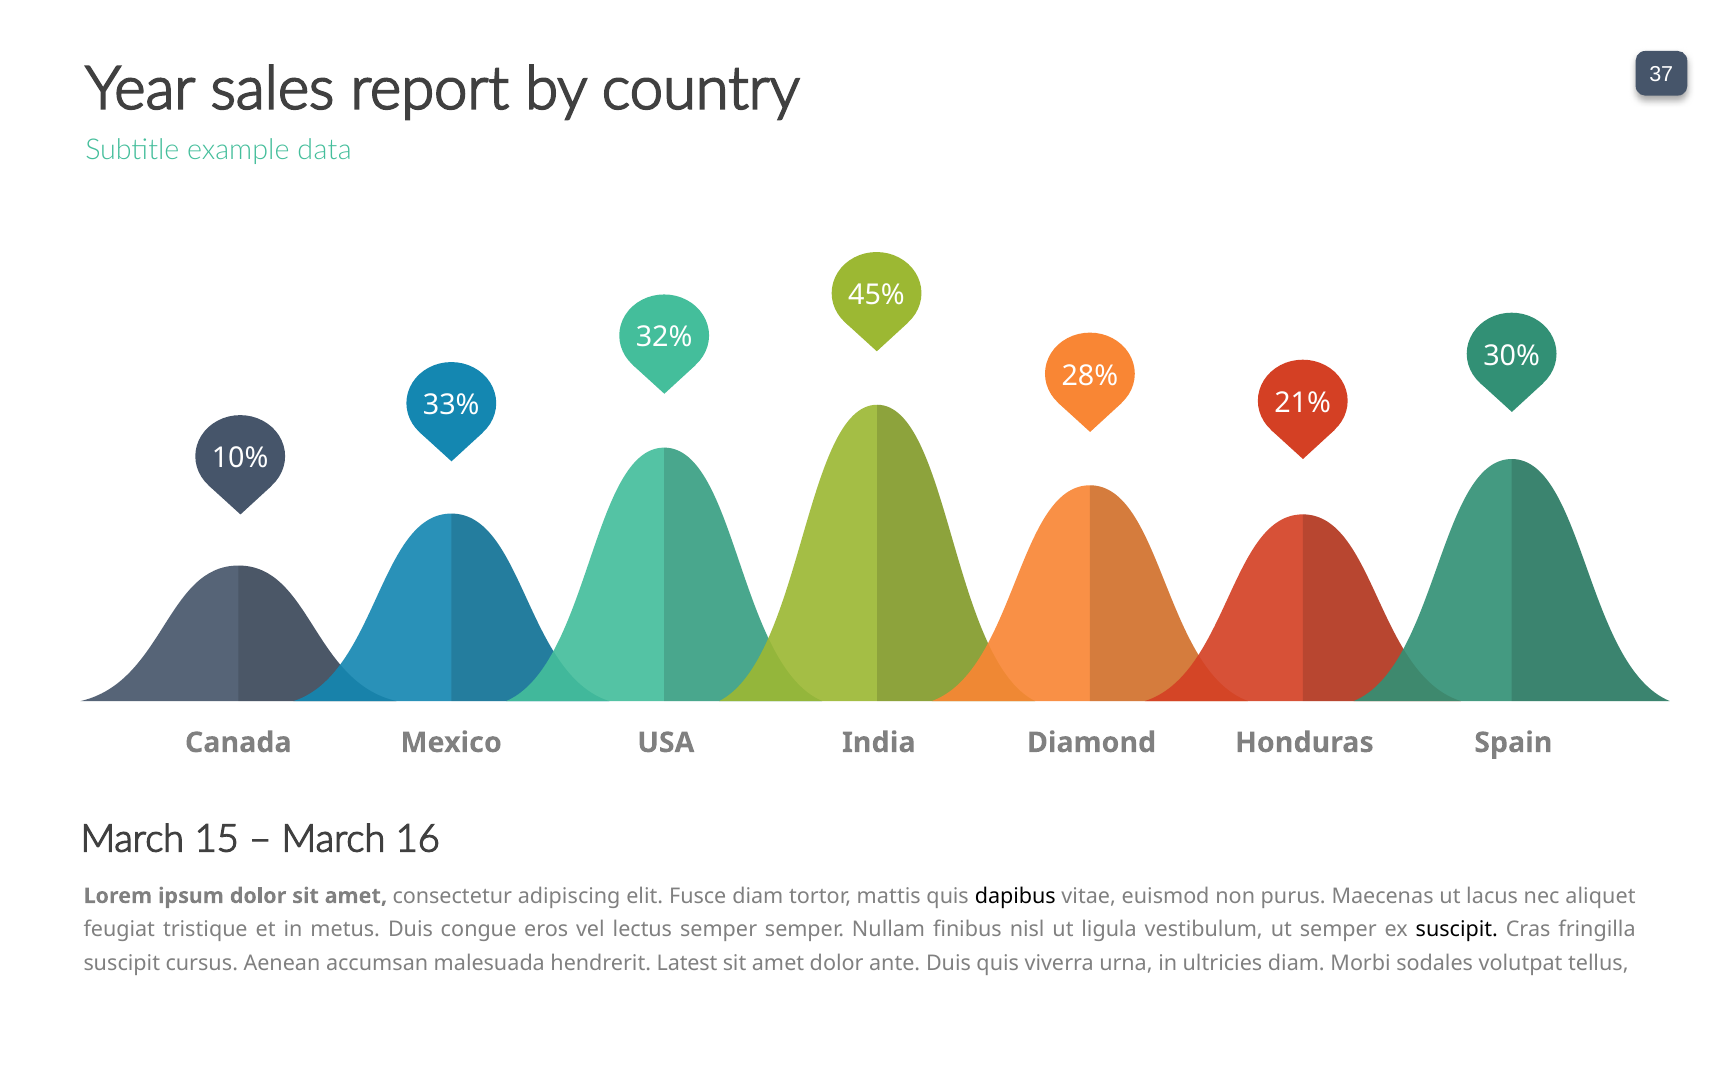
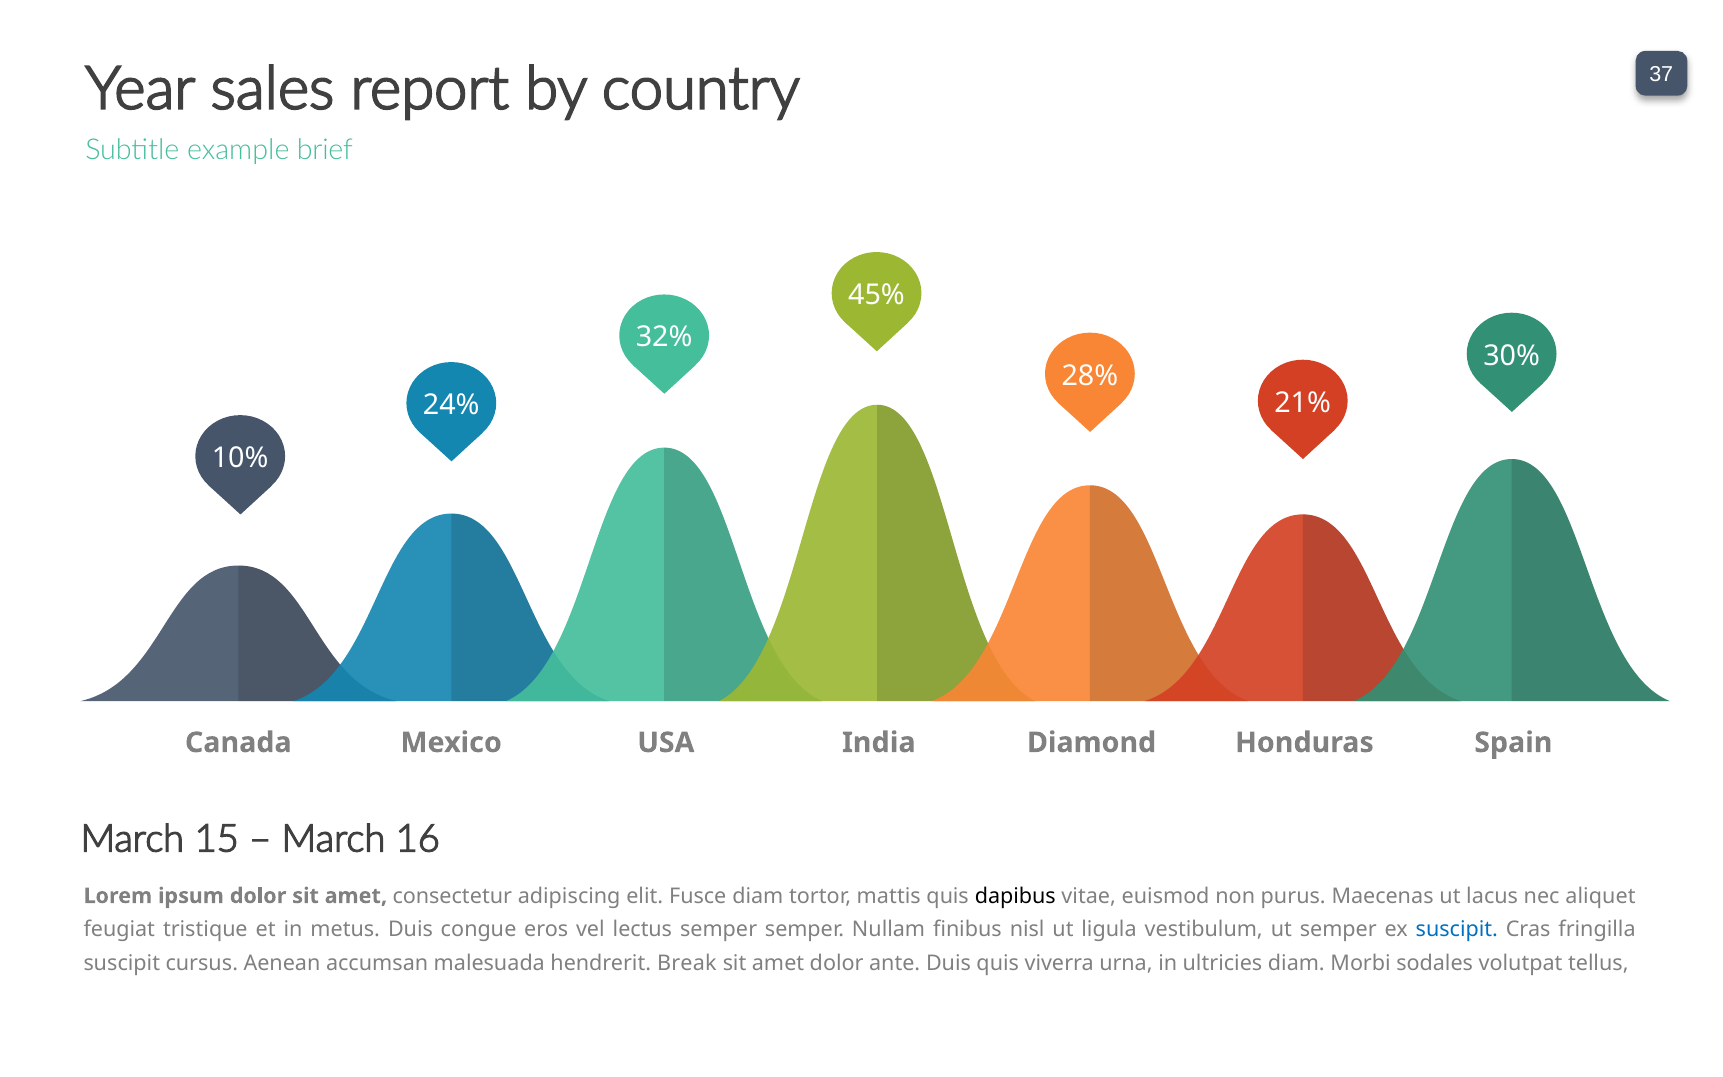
data: data -> brief (325, 150)
33%: 33% -> 24% (451, 405)
suscipit colour: black -> blue (1457, 929)
Latest: Latest -> Break (687, 963)
